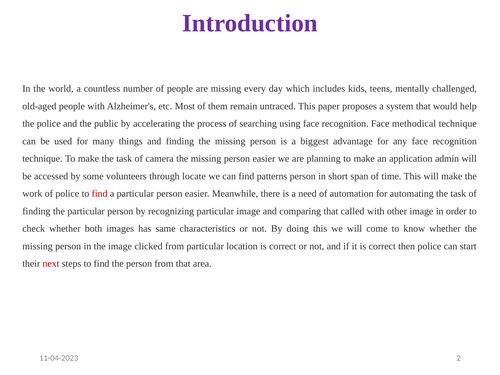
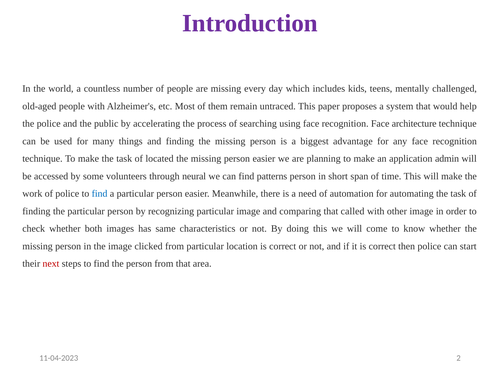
methodical: methodical -> architecture (414, 124)
camera: camera -> located (160, 159)
locate: locate -> neural (194, 176)
find colour: red -> blue (100, 194)
